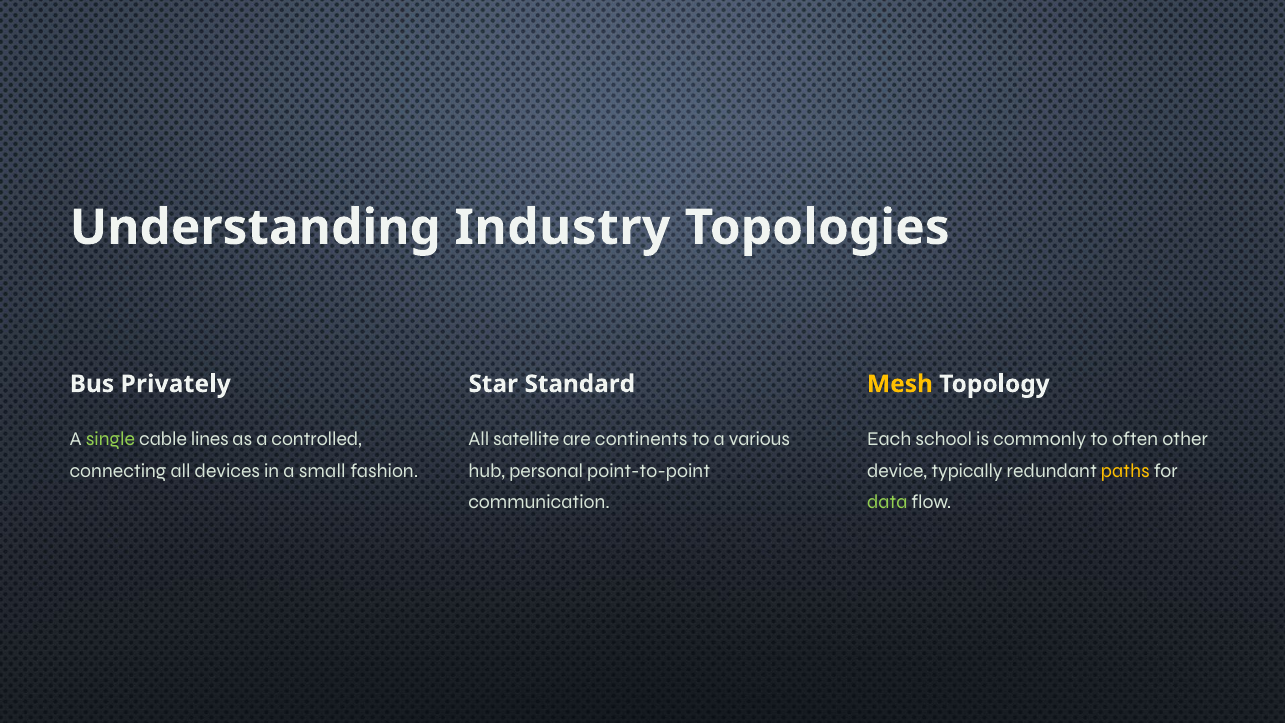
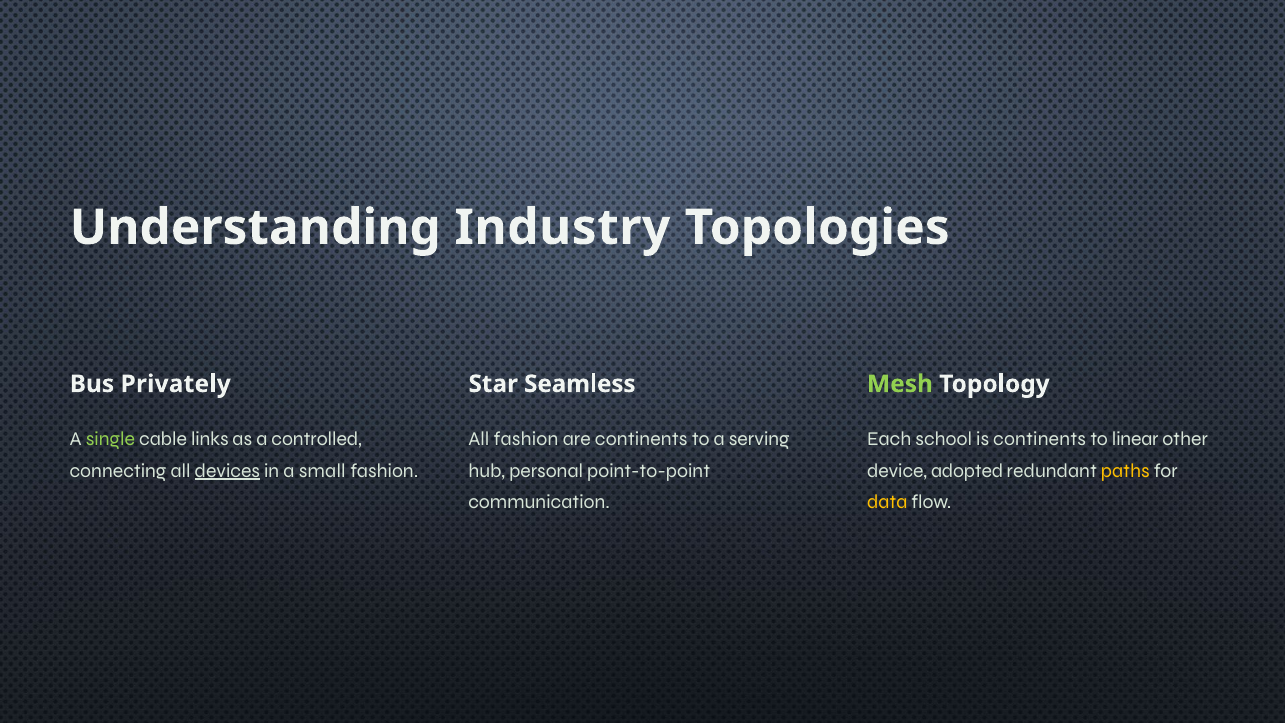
Standard: Standard -> Seamless (580, 384)
Mesh colour: yellow -> light green (900, 384)
lines: lines -> links (210, 439)
All satellite: satellite -> fashion (526, 439)
various: various -> serving (759, 439)
is commonly: commonly -> continents (1040, 439)
often: often -> linear (1135, 439)
devices underline: none -> present (227, 471)
typically: typically -> adopted (967, 471)
data colour: light green -> yellow (887, 502)
